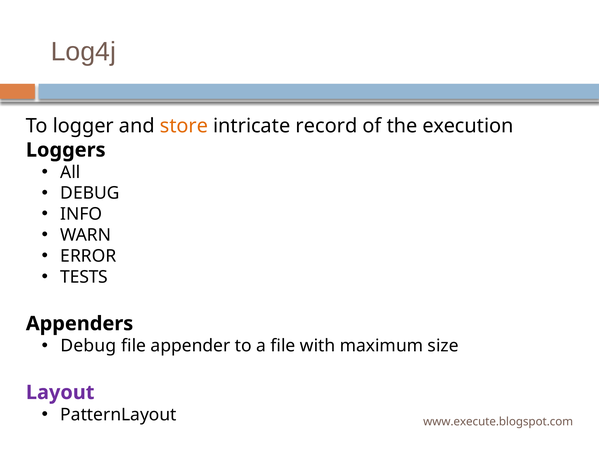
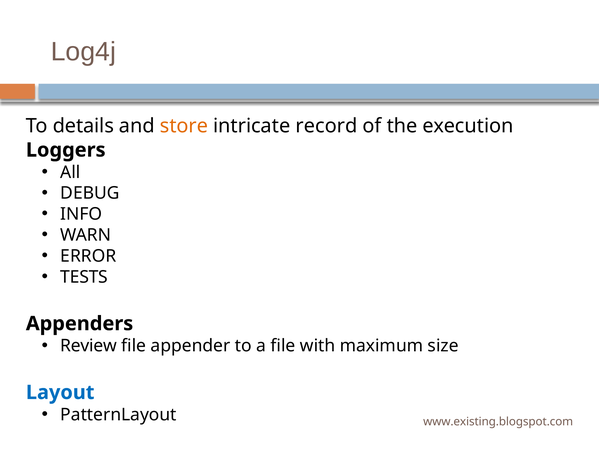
logger: logger -> details (83, 126)
Debug: Debug -> Review (89, 346)
Layout colour: purple -> blue (60, 393)
www.execute.blogspot.com: www.execute.blogspot.com -> www.existing.blogspot.com (498, 422)
